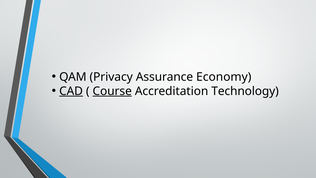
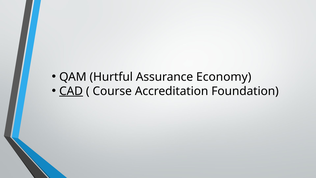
Privacy: Privacy -> Hurtful (111, 77)
Course underline: present -> none (112, 91)
Technology: Technology -> Foundation (245, 91)
